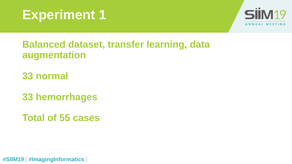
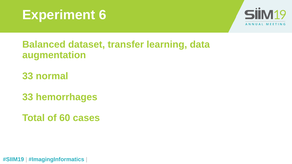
1: 1 -> 6 (103, 15)
55: 55 -> 60 (65, 118)
